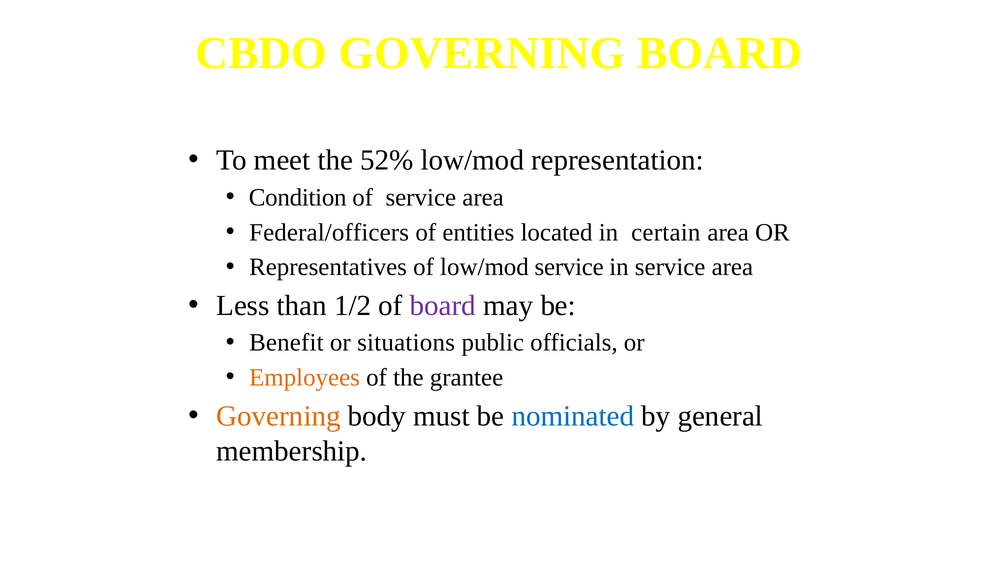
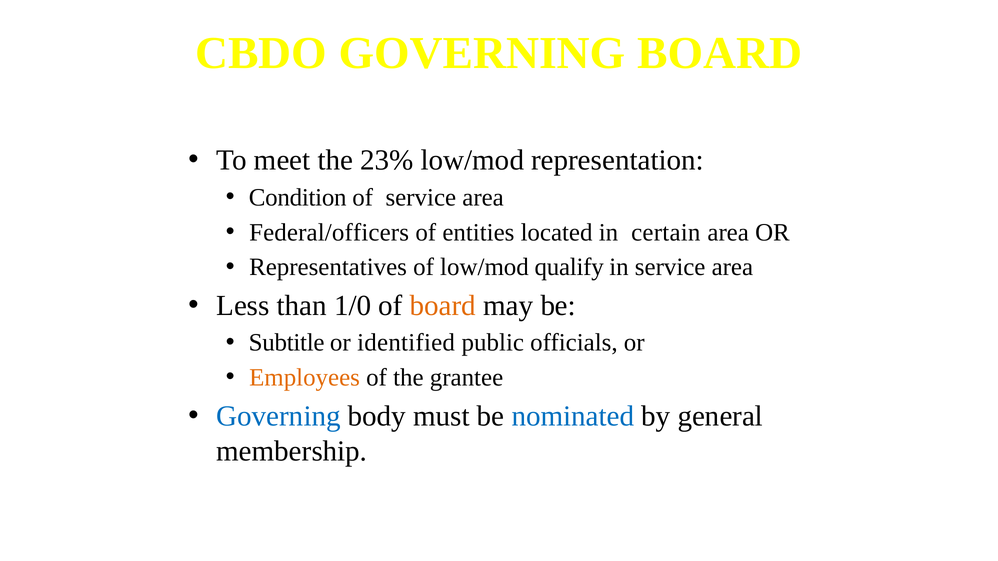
52%: 52% -> 23% (387, 160)
low/mod service: service -> qualify (569, 267)
1/2: 1/2 -> 1/0 (353, 306)
board colour: purple -> orange (443, 306)
Benefit: Benefit -> Subtitle (287, 343)
situations: situations -> identified (406, 343)
Governing colour: orange -> blue (279, 416)
